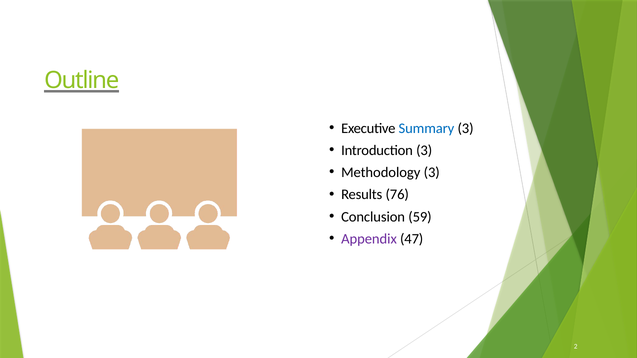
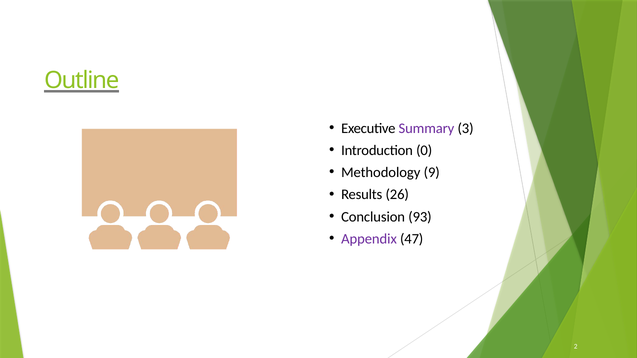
Summary colour: blue -> purple (426, 128)
Introduction 3: 3 -> 0 (424, 150)
Methodology 3: 3 -> 9 (432, 173)
76: 76 -> 26 (397, 195)
59: 59 -> 93 (420, 217)
